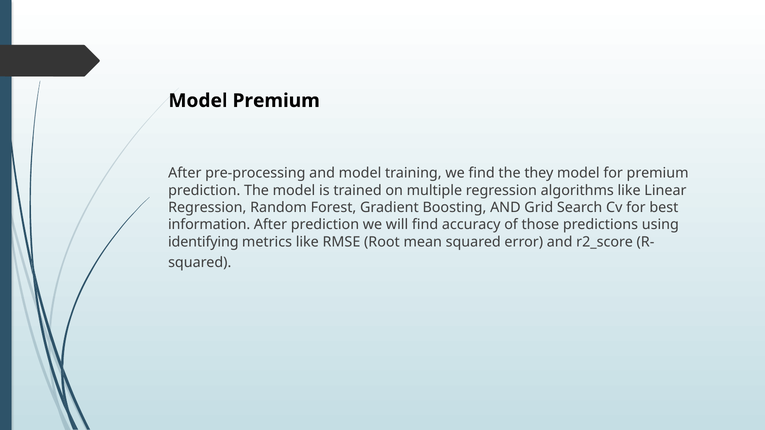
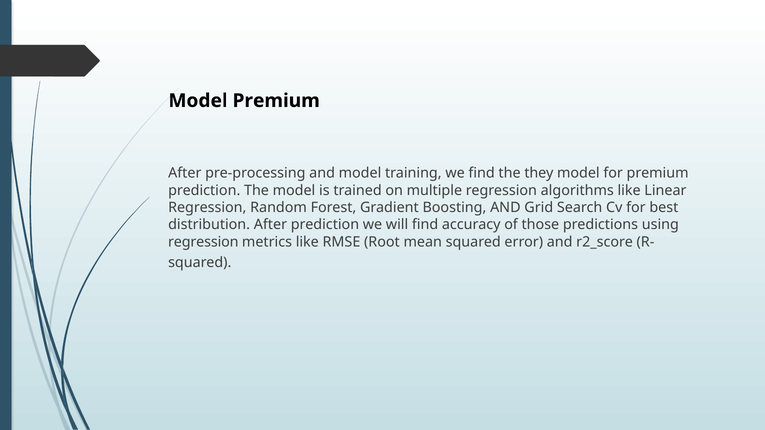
information: information -> distribution (209, 225)
identifying: identifying -> regression (203, 242)
